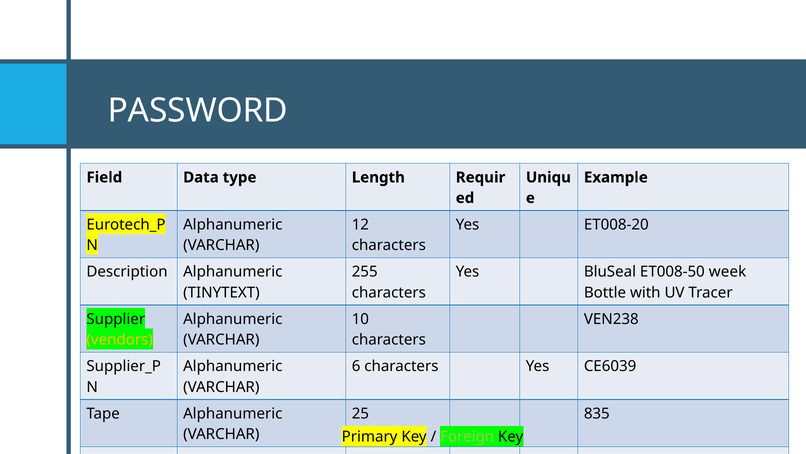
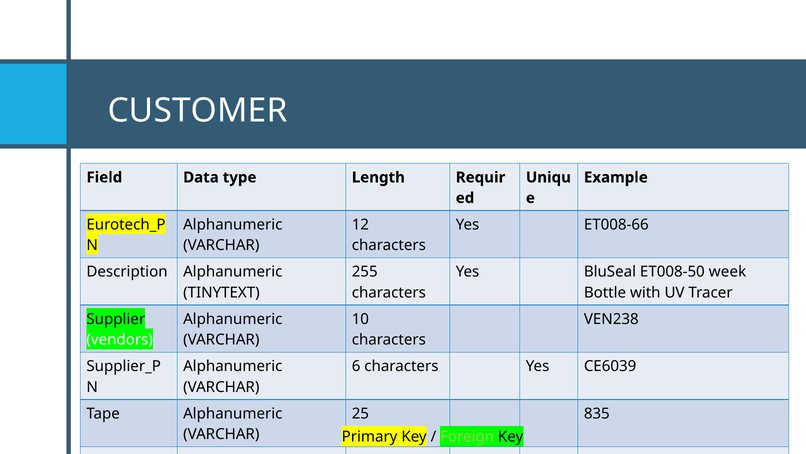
PASSWORD: PASSWORD -> CUSTOMER (198, 111)
ET008-20: ET008-20 -> ET008-66 (616, 224)
vendors colour: yellow -> white (120, 339)
